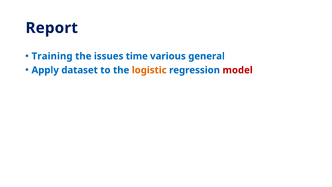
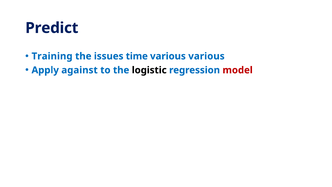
Report: Report -> Predict (52, 28)
various general: general -> various (206, 56)
dataset: dataset -> against (80, 70)
logistic colour: orange -> black (149, 70)
